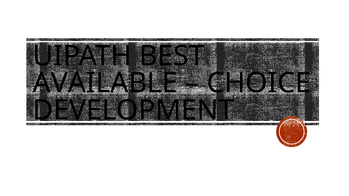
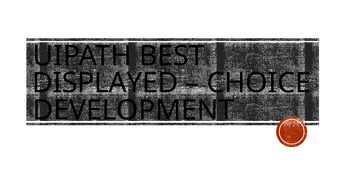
AVAILABLE: AVAILABLE -> DISPLAYED (105, 83)
